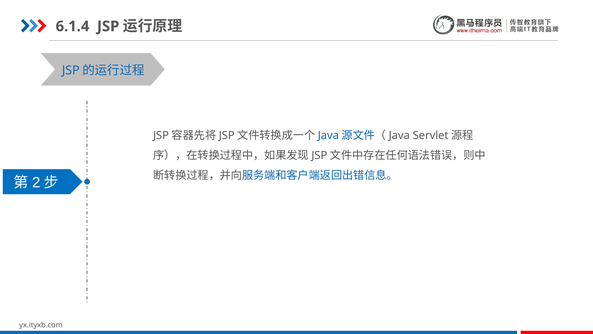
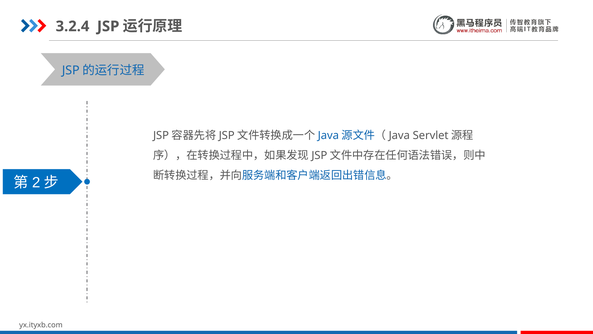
6.1.4: 6.1.4 -> 3.2.4 (72, 26)
